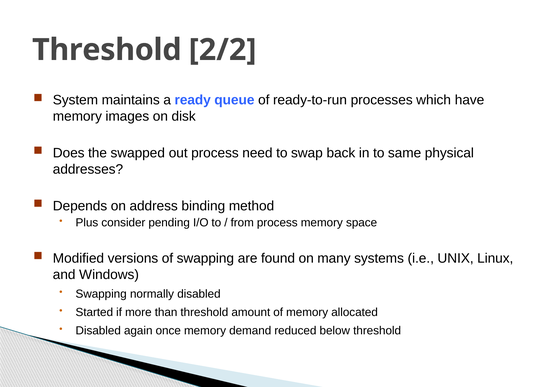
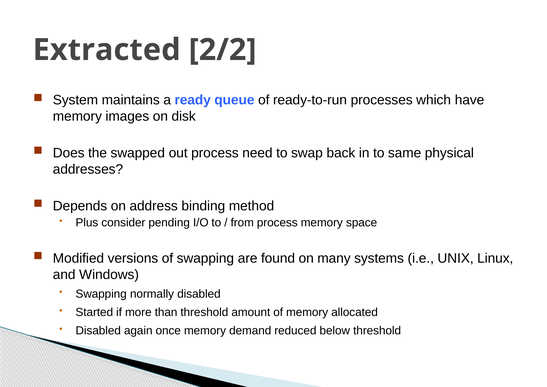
Threshold: Threshold -> Extracted (107, 50)
